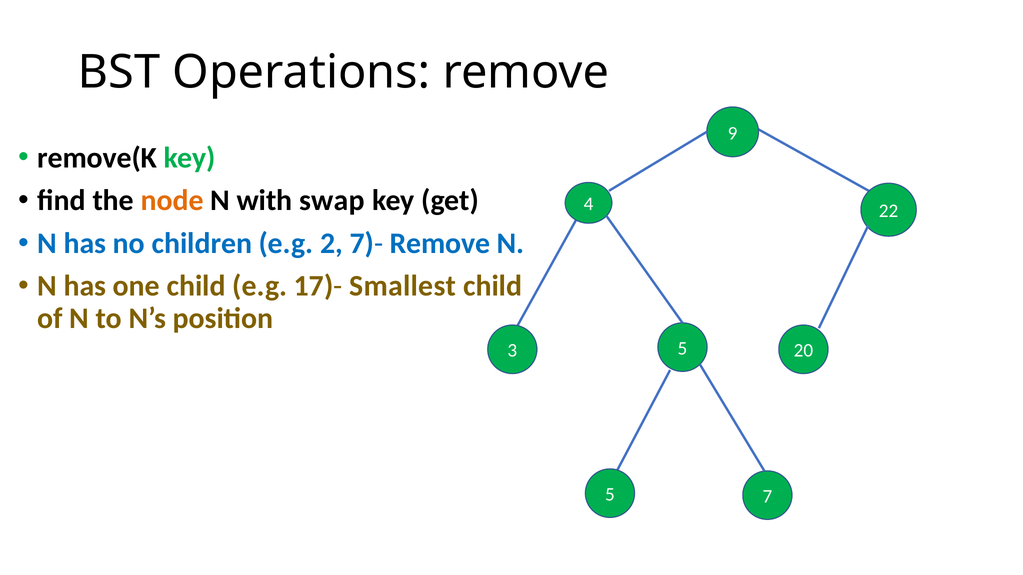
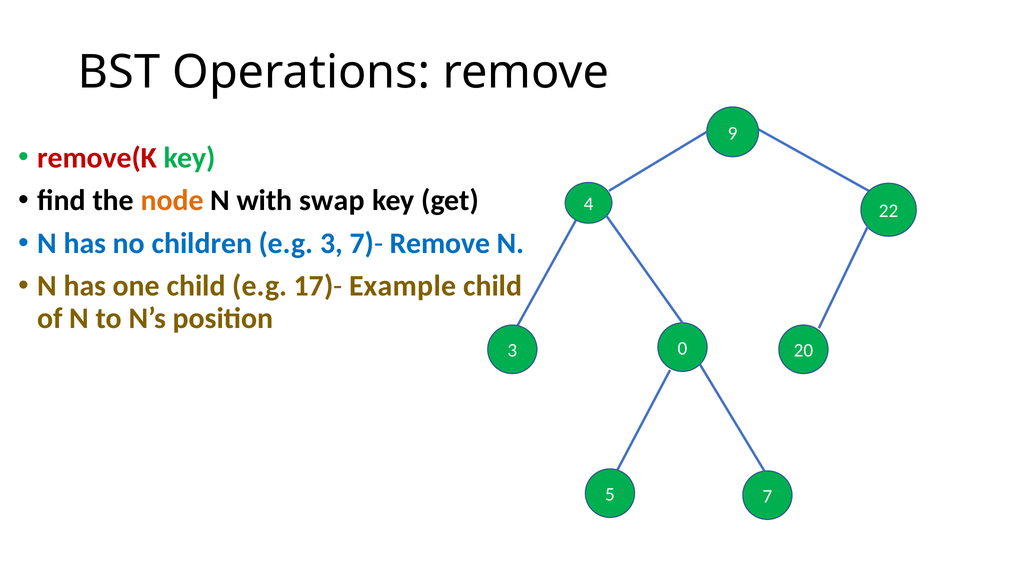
remove(K colour: black -> red (97, 158)
e.g 2: 2 -> 3 (331, 243)
Smallest: Smallest -> Example (403, 286)
3 5: 5 -> 0 (682, 349)
